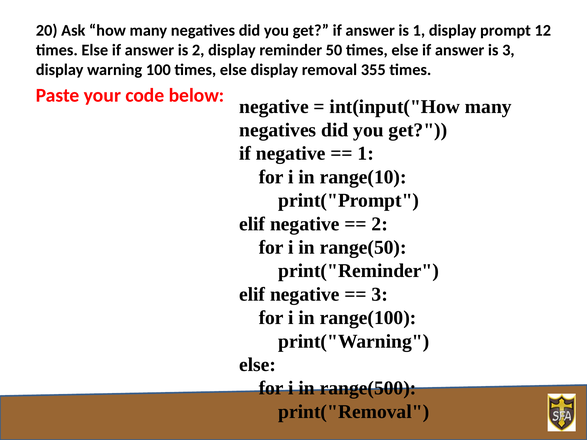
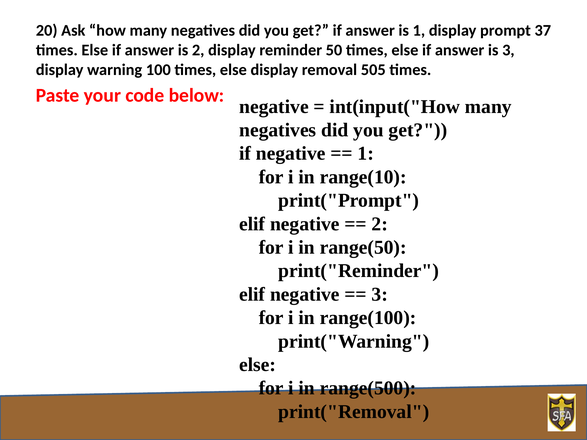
12: 12 -> 37 (543, 31)
355: 355 -> 505 (373, 70)
